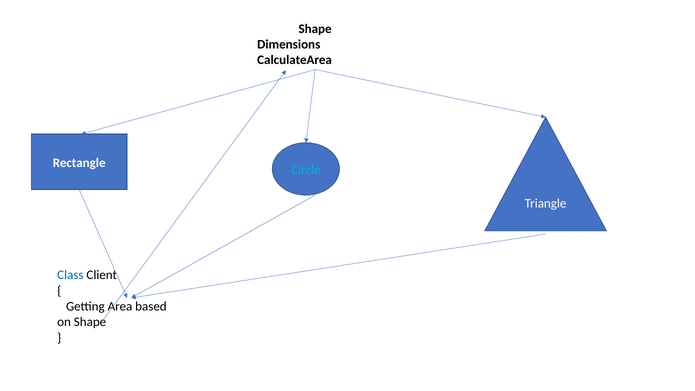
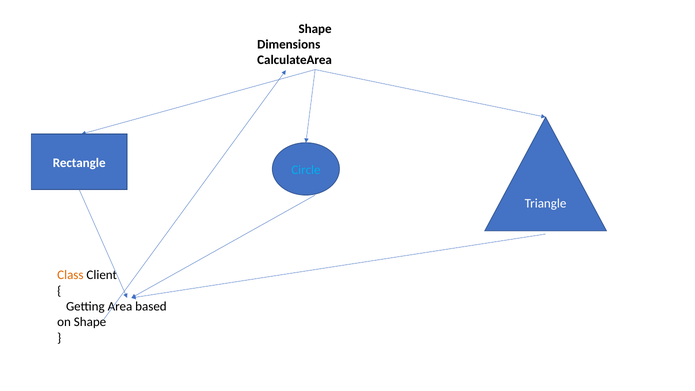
Class colour: blue -> orange (70, 275)
